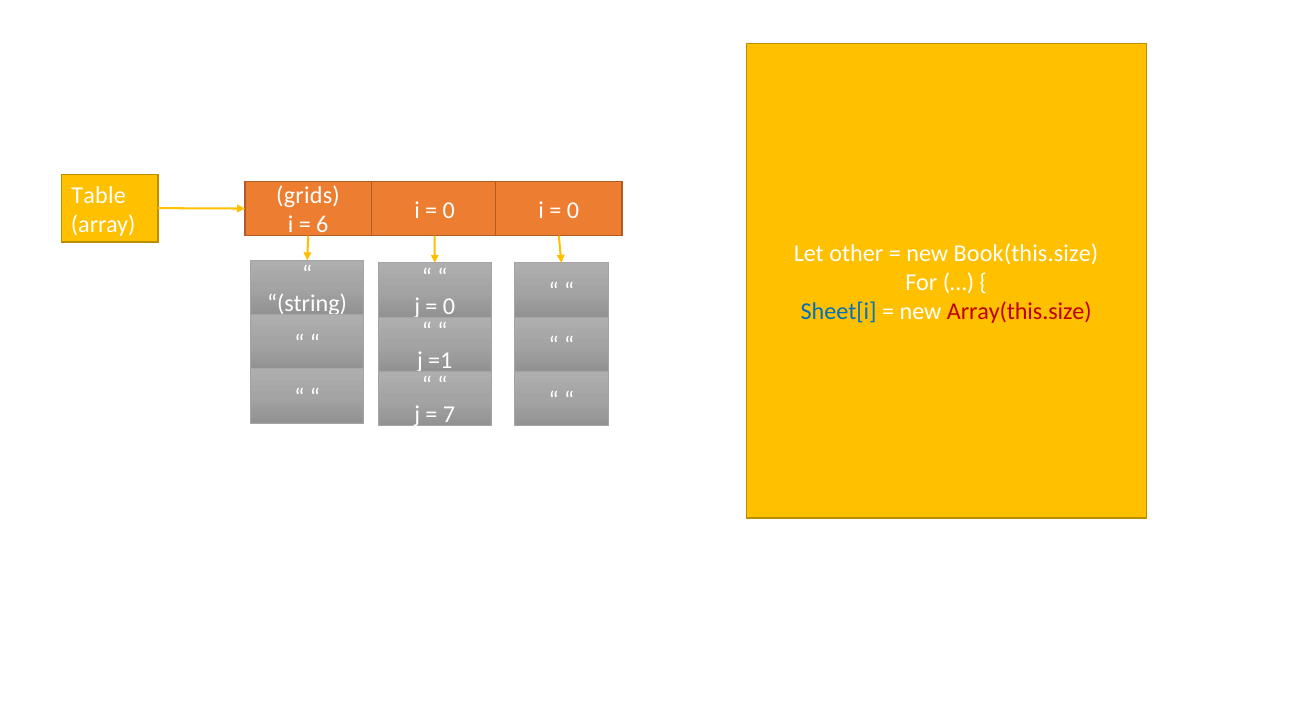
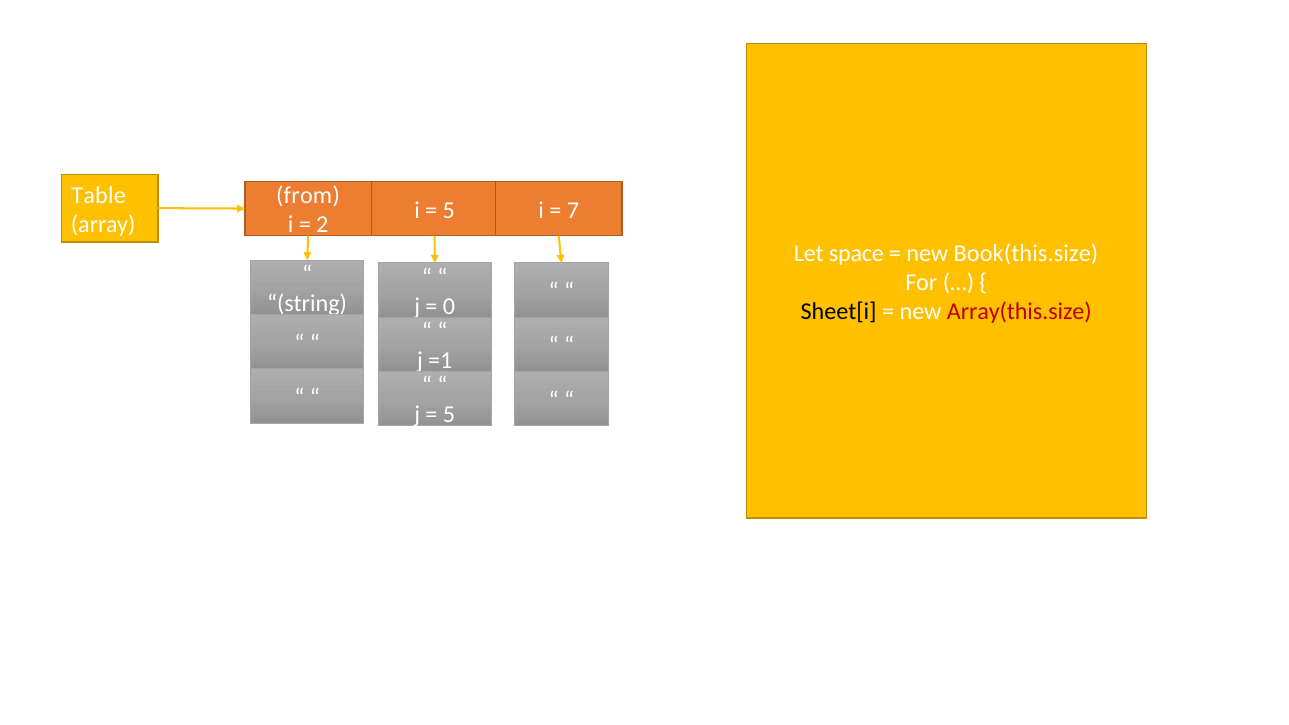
grids: grids -> from (308, 196)
0: 0 -> 5 (449, 210)
0: 0 -> 7 (573, 210)
6: 6 -> 2 (322, 225)
other: other -> space (856, 253)
Sheet[i colour: blue -> black (839, 311)
7: 7 -> 5 (449, 415)
